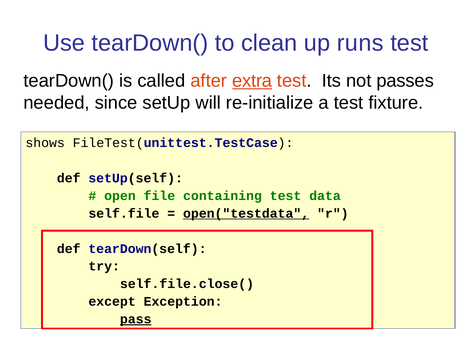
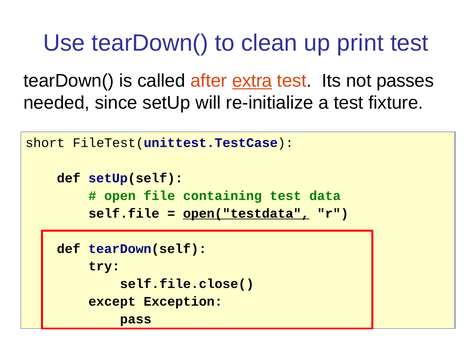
runs: runs -> print (360, 43)
shows: shows -> short (45, 143)
pass underline: present -> none (136, 319)
